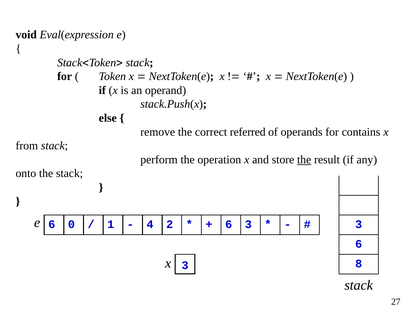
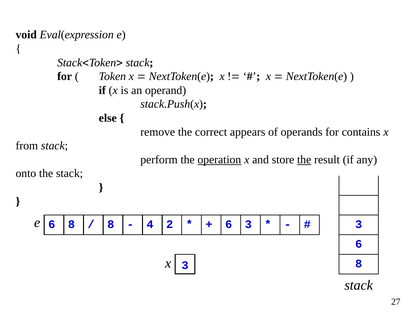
referred: referred -> appears (248, 132)
operation underline: none -> present (219, 160)
e 6 0: 0 -> 8 (71, 224)
1: 1 -> 8 (111, 224)
